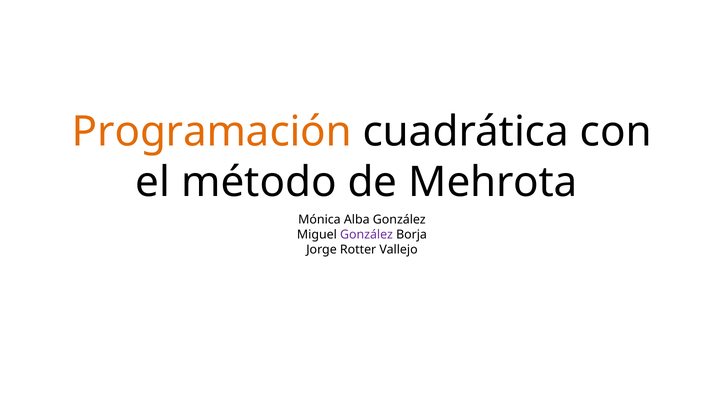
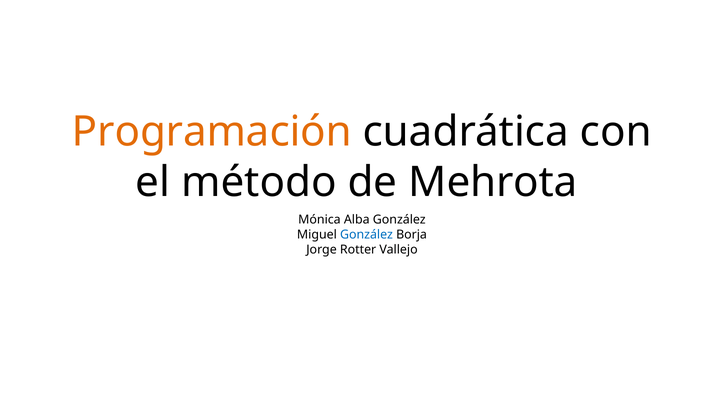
González colour: purple -> blue (366, 235)
